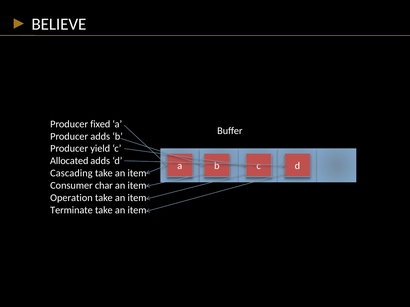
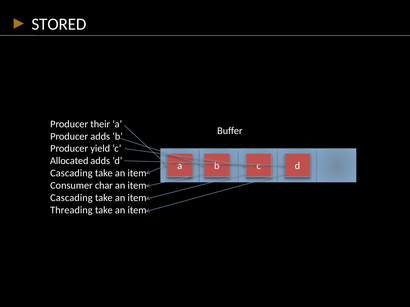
BELIEVE: BELIEVE -> STORED (59, 24)
fixed: fixed -> their (100, 124)
Operation: Operation -> Cascading (71, 198)
Terminate: Terminate -> Threading (71, 210)
